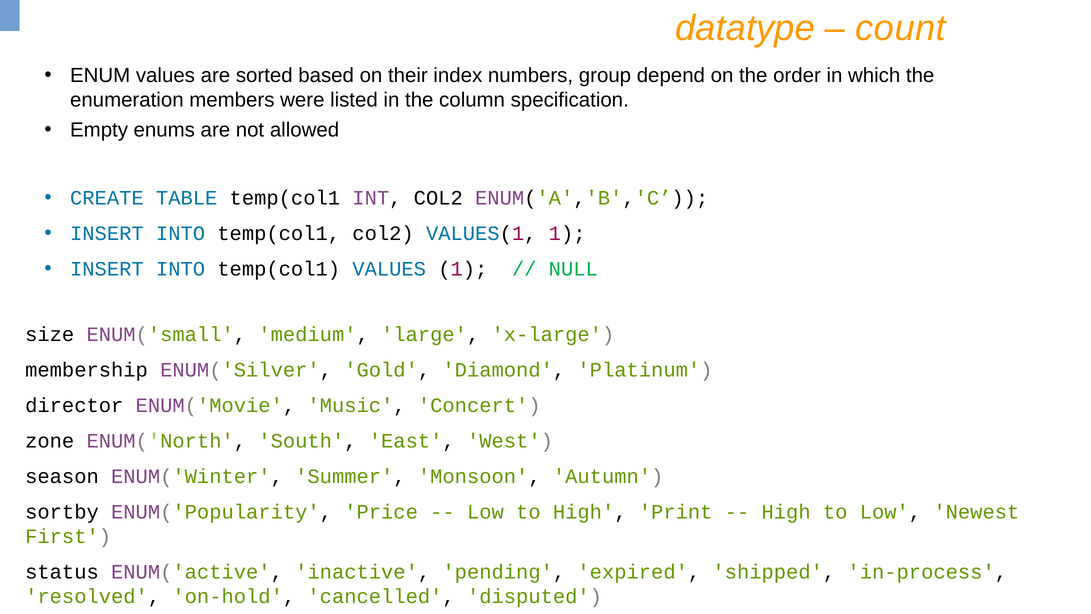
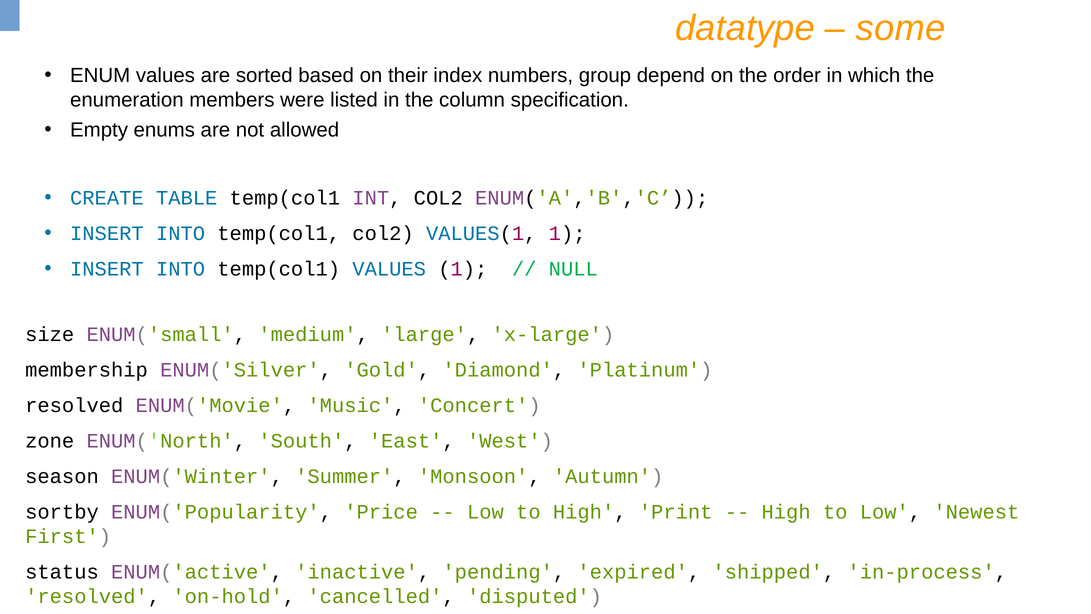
count: count -> some (901, 28)
director: director -> resolved (74, 405)
